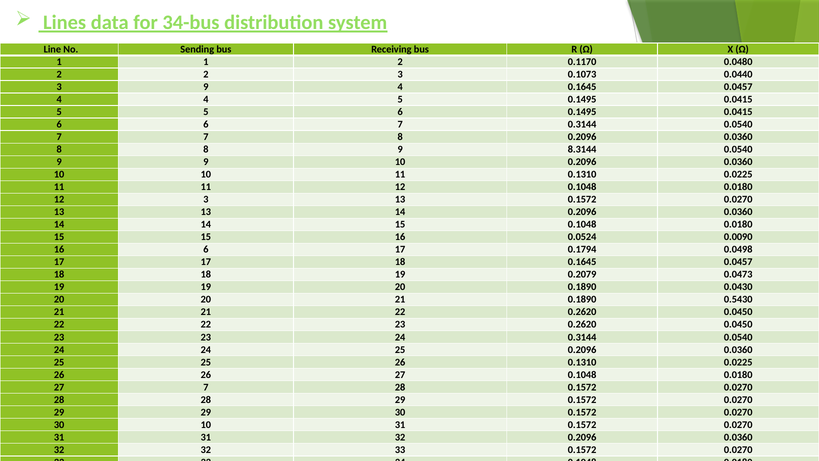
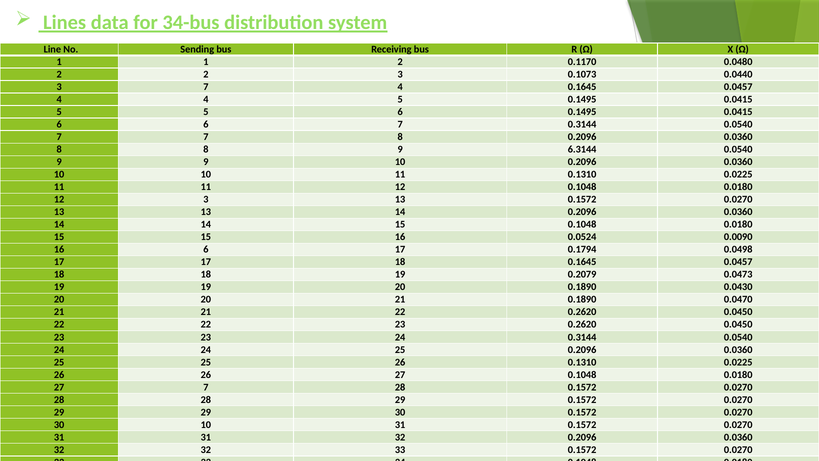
3 9: 9 -> 7 (206, 87)
8.3144: 8.3144 -> 6.3144 (582, 149)
0.5430: 0.5430 -> 0.0470 (738, 299)
